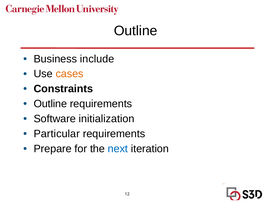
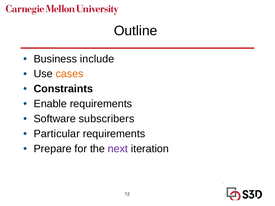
Outline: Outline -> Enable (50, 104)
initialization: initialization -> subscribers (107, 119)
next colour: blue -> purple (118, 149)
